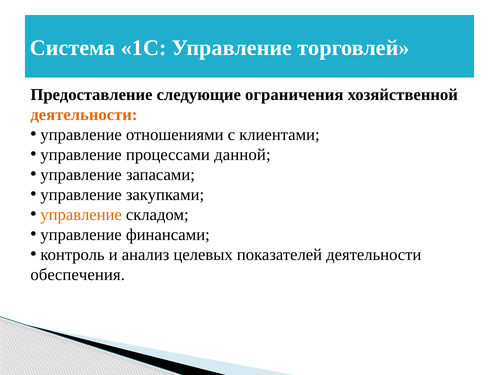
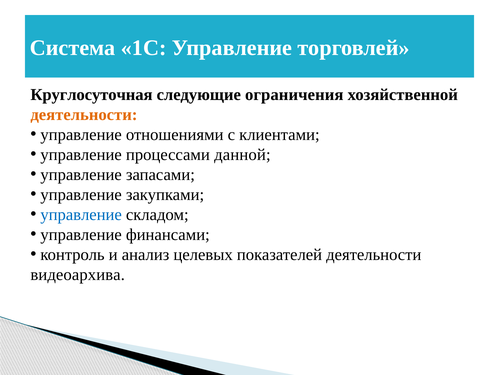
Предоставление: Предоставление -> Круглосуточная (91, 94)
управление colour: orange -> blue (81, 214)
обеспечения: обеспечения -> видеоархива (78, 274)
